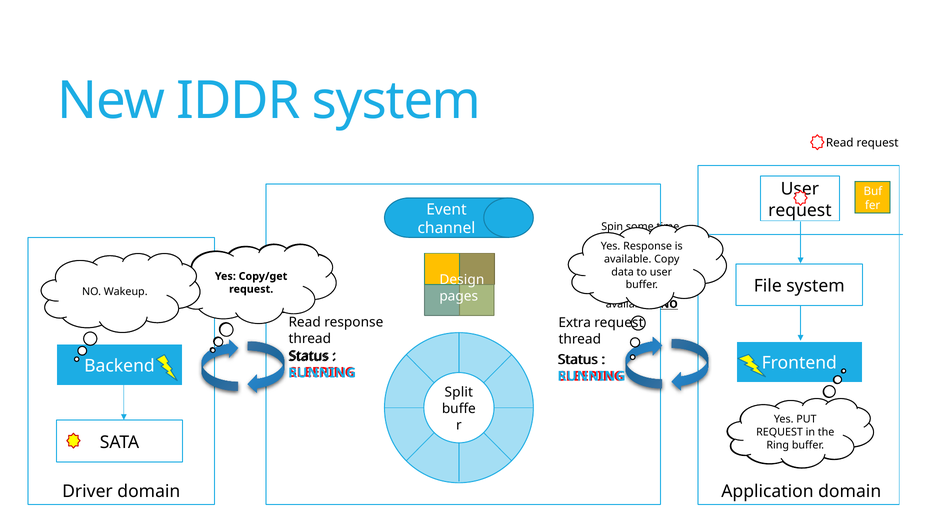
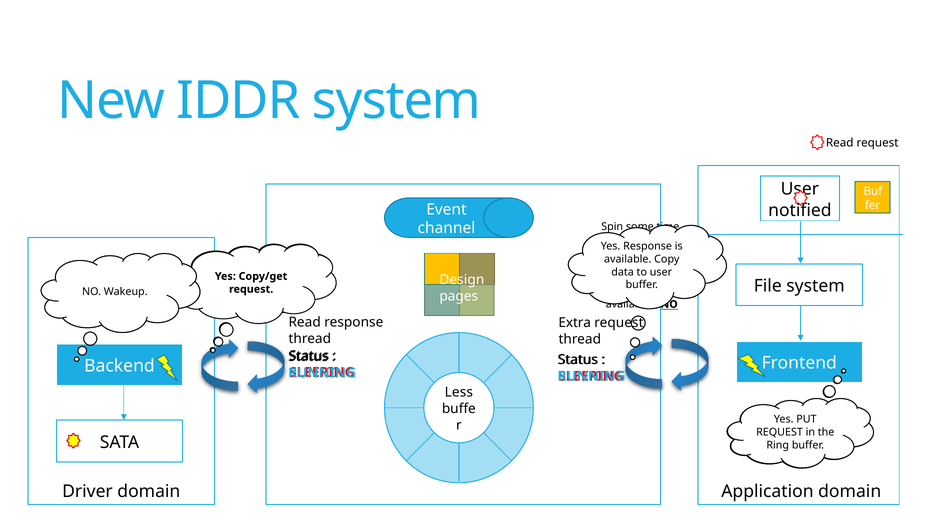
request: request -> notified (800, 210)
Split: Split -> Less (459, 392)
